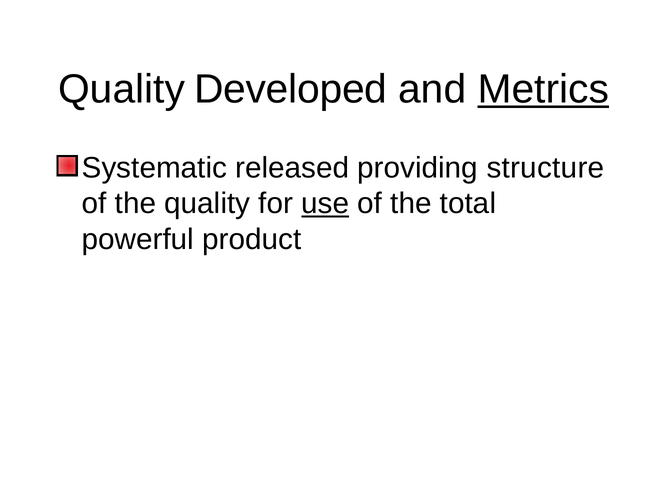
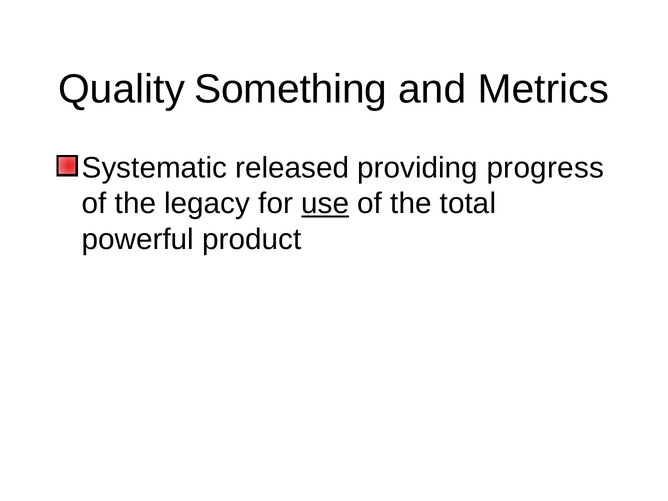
Developed: Developed -> Something (291, 89)
Metrics underline: present -> none (543, 89)
structure: structure -> progress (545, 168)
the quality: quality -> legacy (207, 204)
